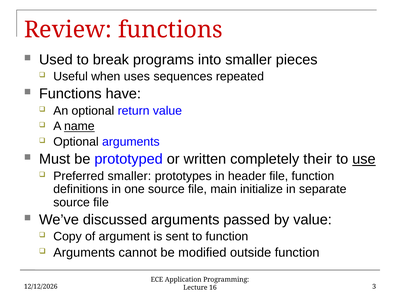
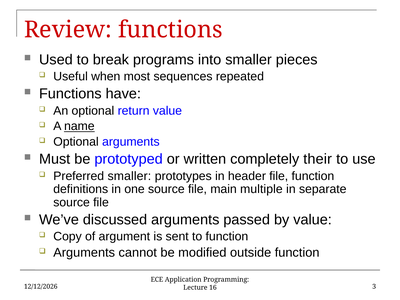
uses: uses -> most (137, 77)
use underline: present -> none (364, 159)
initialize: initialize -> multiple (261, 189)
